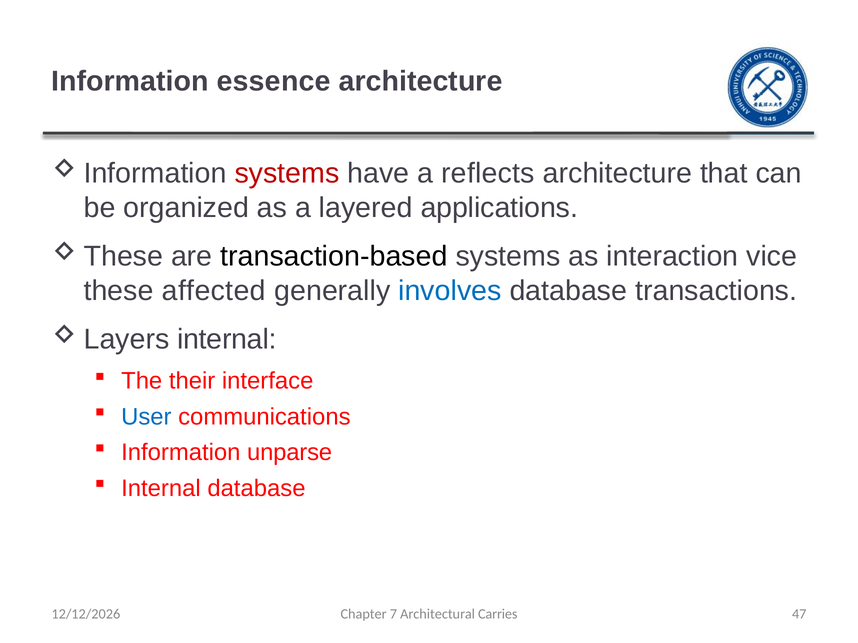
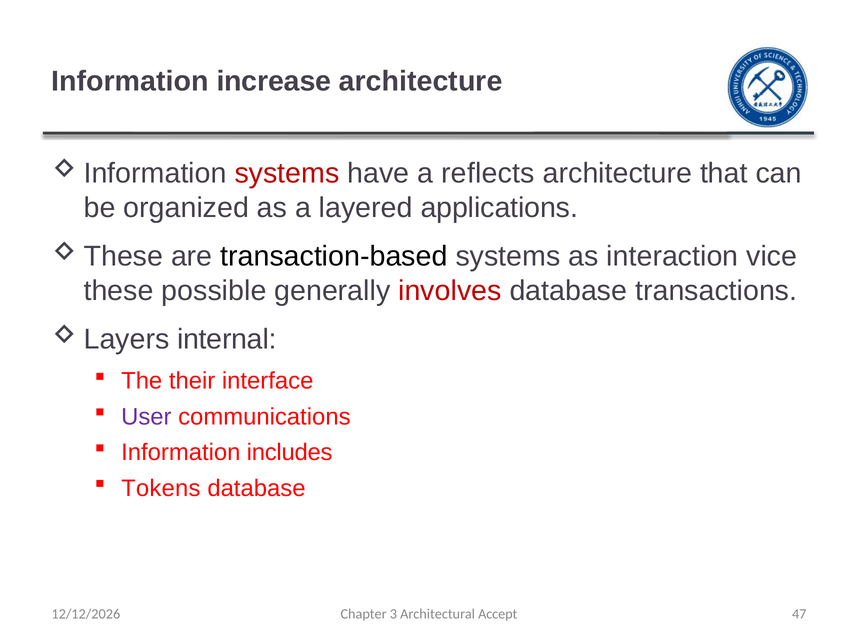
essence: essence -> increase (274, 81)
affected: affected -> possible (214, 291)
involves colour: blue -> red (450, 291)
User colour: blue -> purple (146, 417)
unparse: unparse -> includes (290, 453)
Internal: Internal -> Tokens (161, 489)
7: 7 -> 3 (393, 614)
Carries: Carries -> Accept (498, 614)
